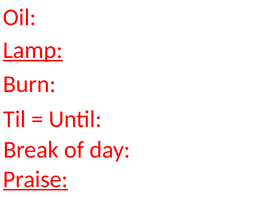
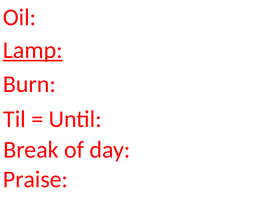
Praise underline: present -> none (35, 179)
